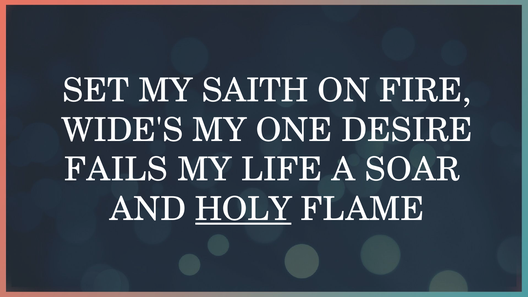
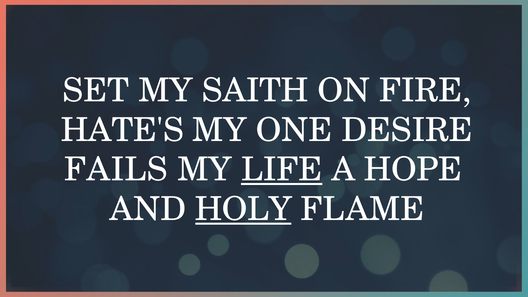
WIDE'S: WIDE'S -> HATE'S (122, 130)
LIFE underline: none -> present (282, 170)
SOAR: SOAR -> HOPE (413, 170)
